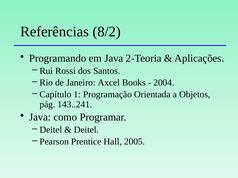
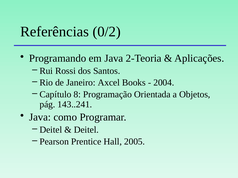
8/2: 8/2 -> 0/2 (107, 32)
1: 1 -> 8 (77, 95)
